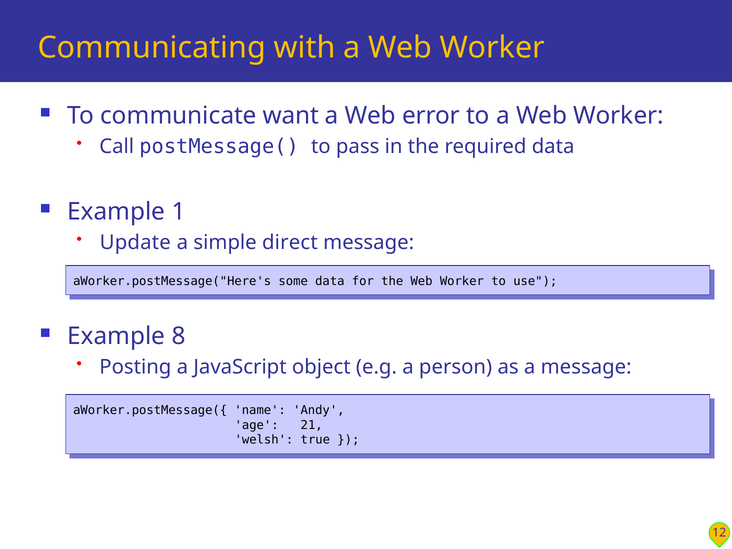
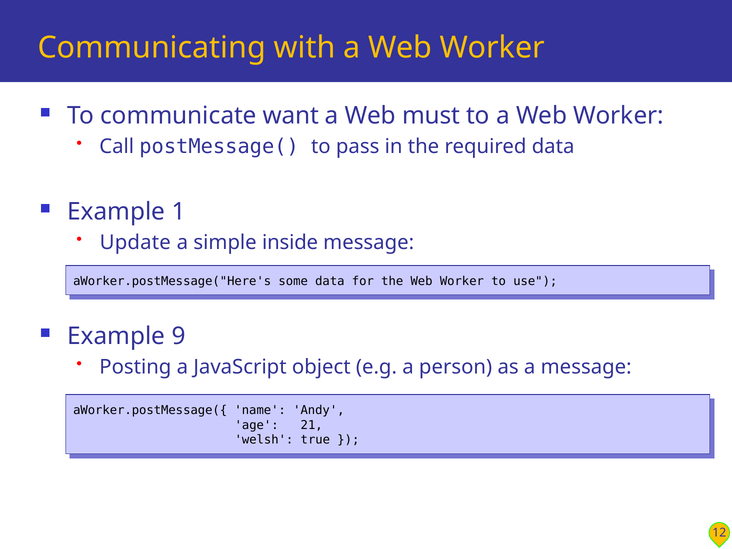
error: error -> must (431, 116)
direct: direct -> inside (290, 242)
8: 8 -> 9 (179, 336)
